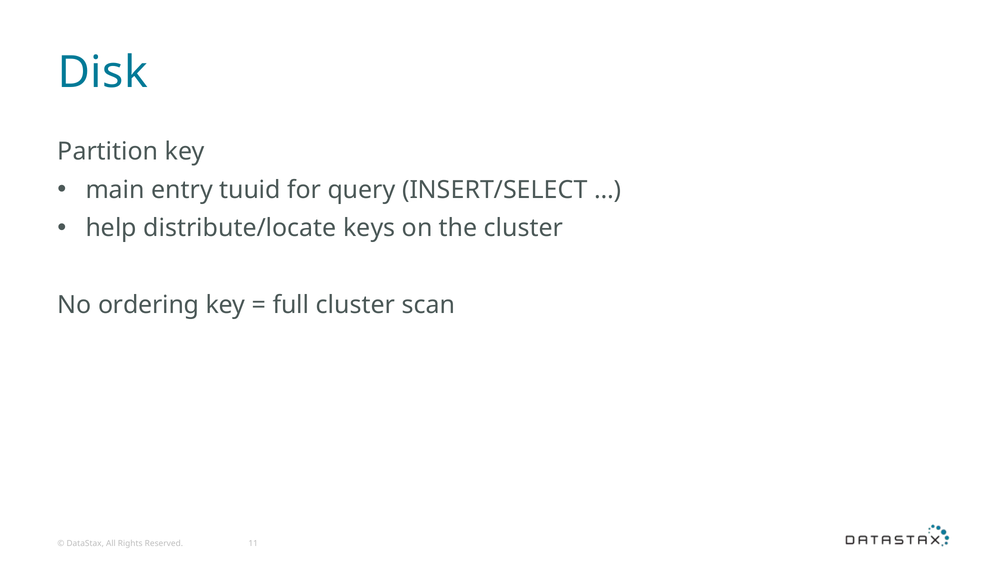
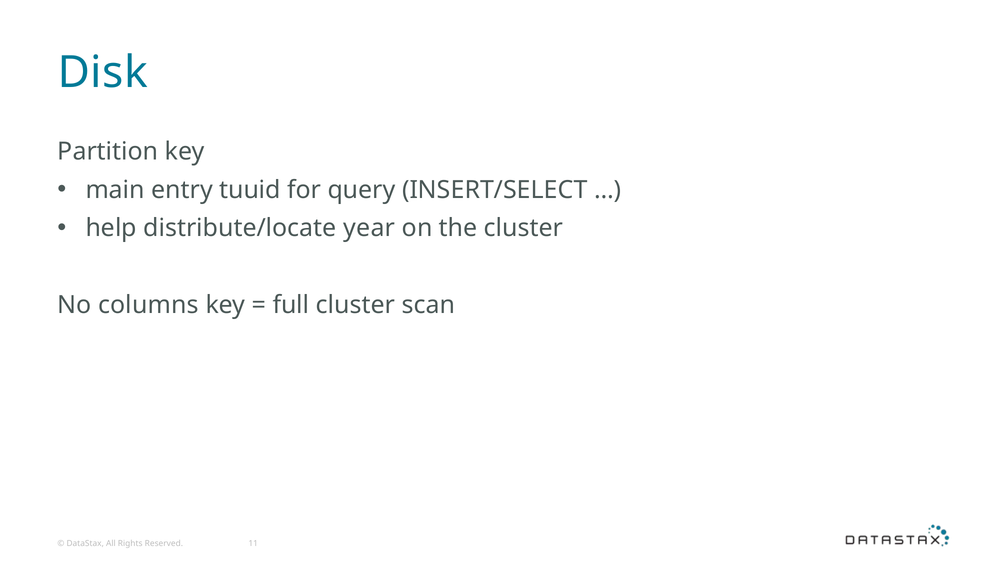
keys: keys -> year (369, 228)
ordering: ordering -> columns (148, 305)
